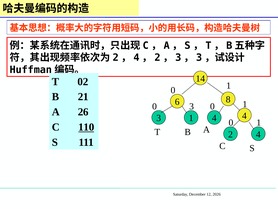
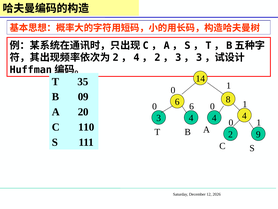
02: 02 -> 35 (83, 81)
21: 21 -> 09 (83, 97)
0 3: 3 -> 6 (192, 106)
26: 26 -> 20 (83, 112)
3 1: 1 -> 4 (191, 118)
110 underline: present -> none (86, 127)
2 4: 4 -> 9 (258, 134)
